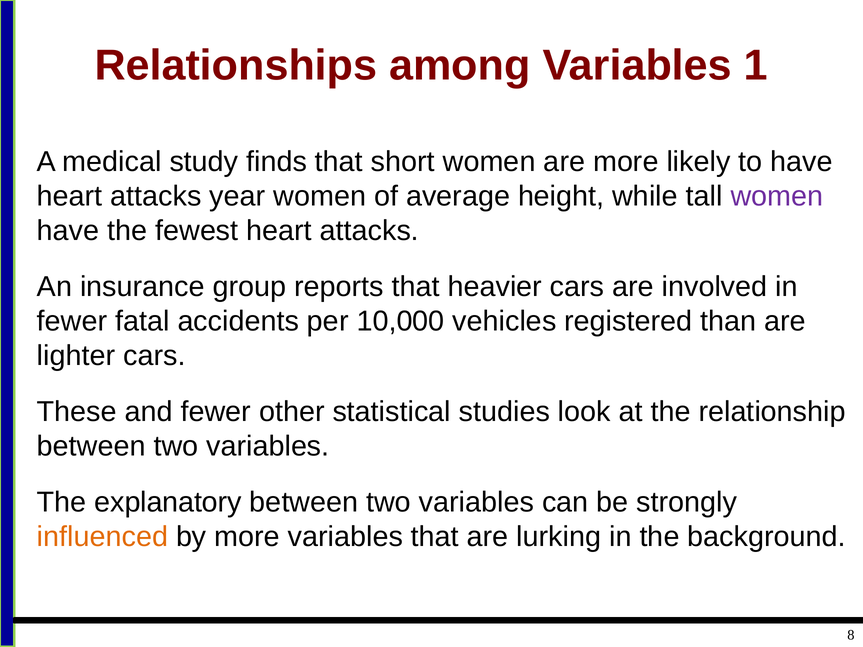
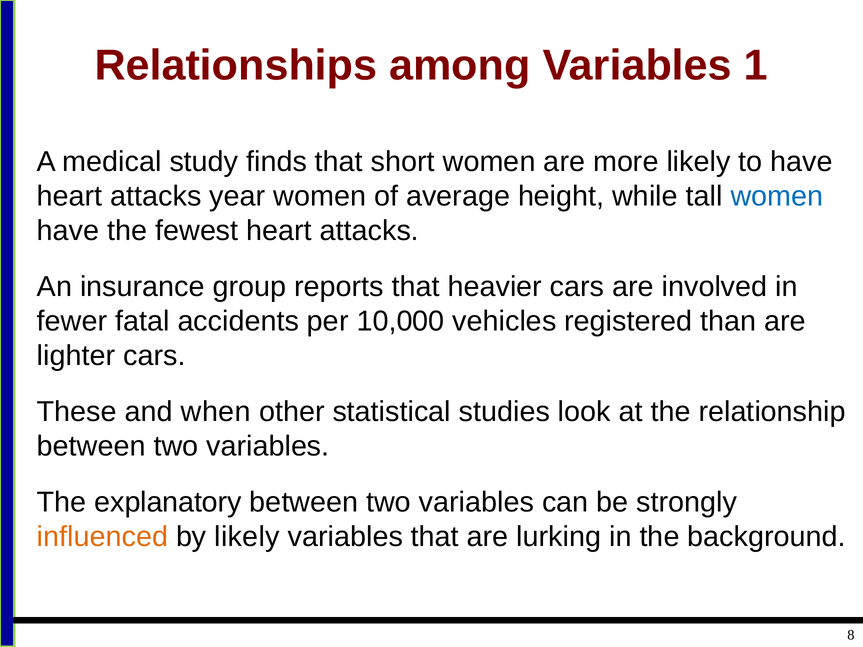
women colour: purple -> blue (777, 196)
and fewer: fewer -> when (216, 412)
by more: more -> likely (247, 537)
